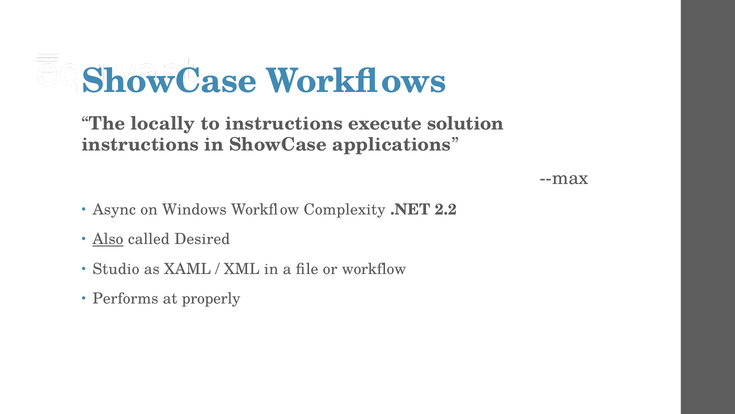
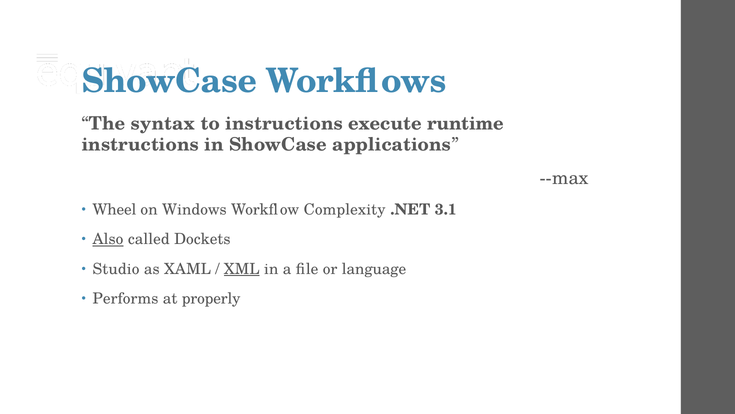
locally: locally -> syntax (163, 124)
solution: solution -> runtime (466, 124)
Async: Async -> Wheel (114, 209)
2.2: 2.2 -> 3.1 (446, 209)
Desired: Desired -> Dockets (202, 239)
XML underline: none -> present (242, 269)
or workflow: workflow -> language (374, 269)
